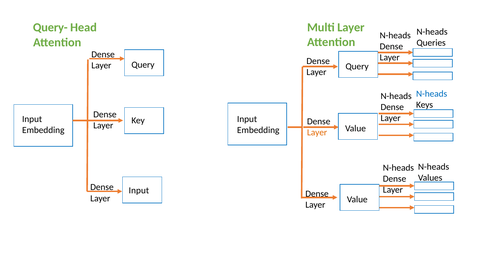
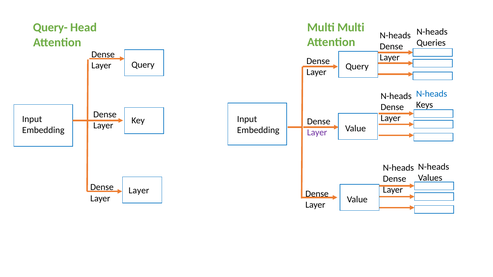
Multi Layer: Layer -> Multi (351, 28)
Layer colour: orange -> purple (317, 133)
Input: Input -> Layer (139, 191)
